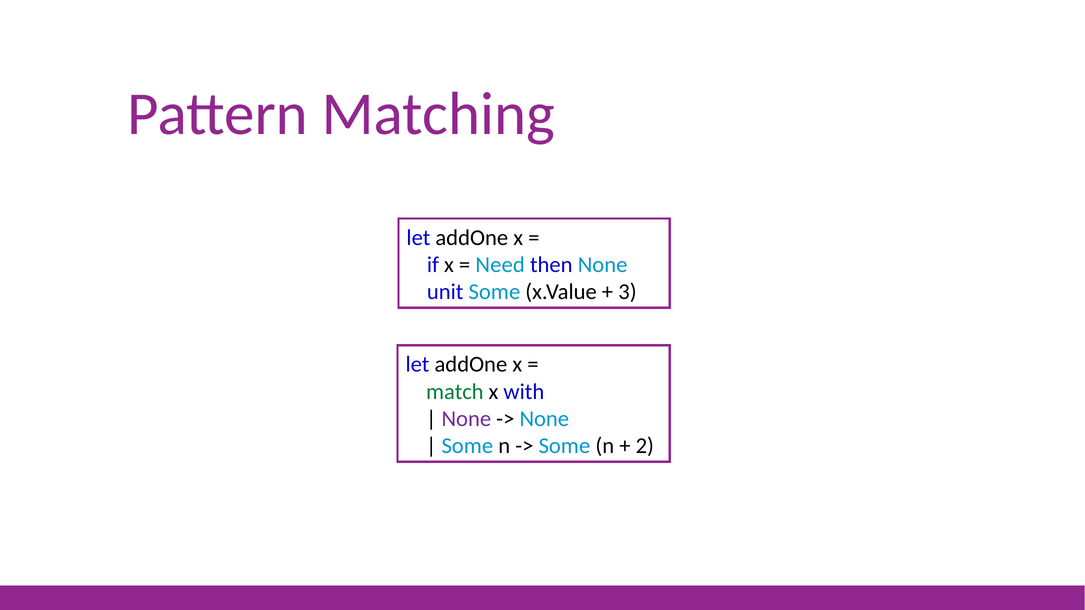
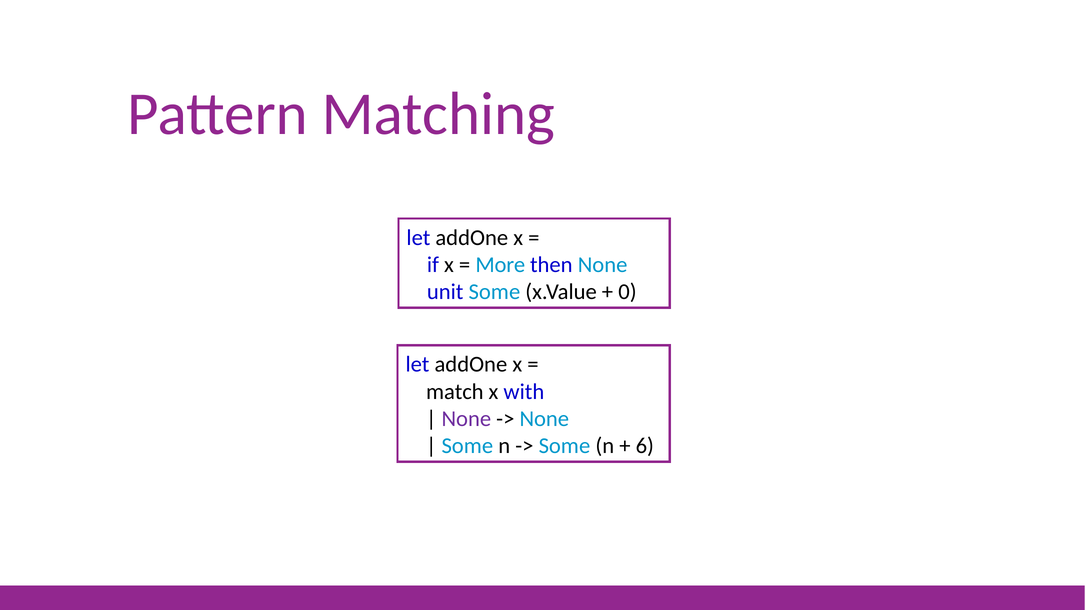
Need: Need -> More (500, 265)
3: 3 -> 0 (627, 292)
match colour: green -> black (455, 392)
2: 2 -> 6 (645, 446)
